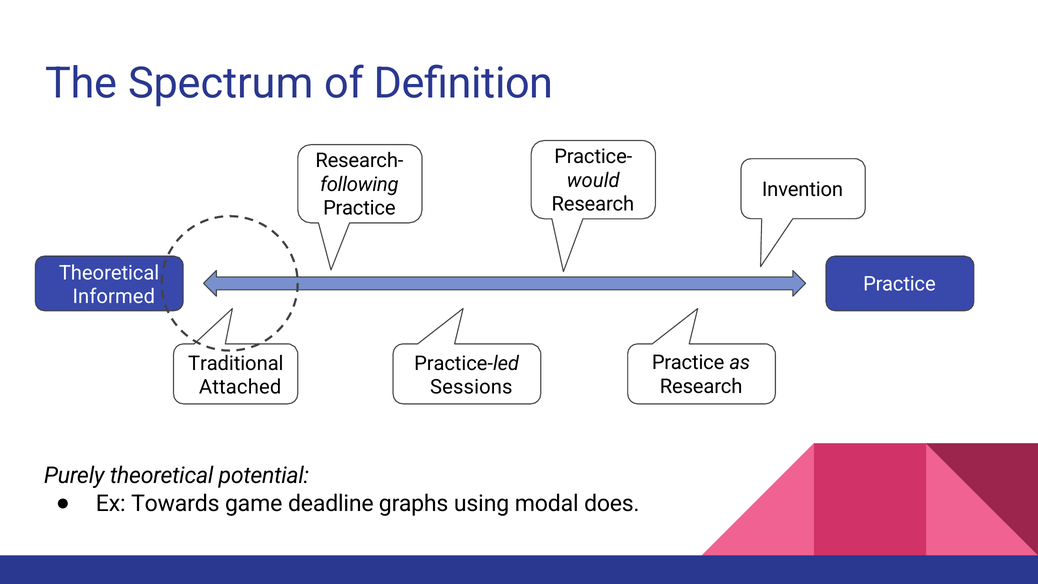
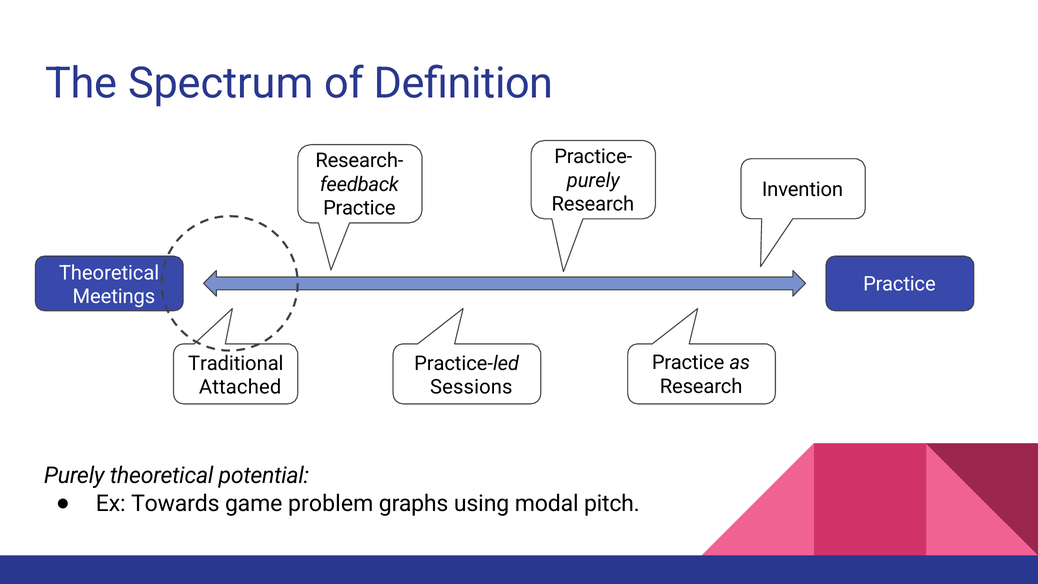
would: would -> purely (593, 180)
following: following -> feedback (359, 184)
Informed: Informed -> Meetings (114, 297)
deadline: deadline -> problem (331, 504)
does: does -> pitch (612, 504)
